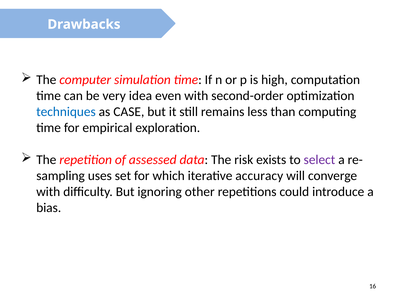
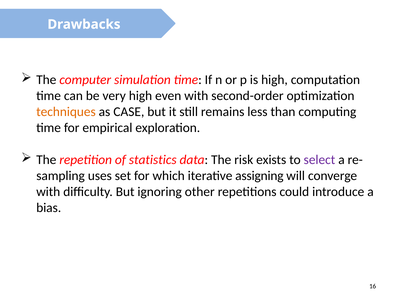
very idea: idea -> high (140, 96)
techniques colour: blue -> orange (66, 112)
assessed: assessed -> statistics (153, 160)
accuracy: accuracy -> assigning (259, 176)
